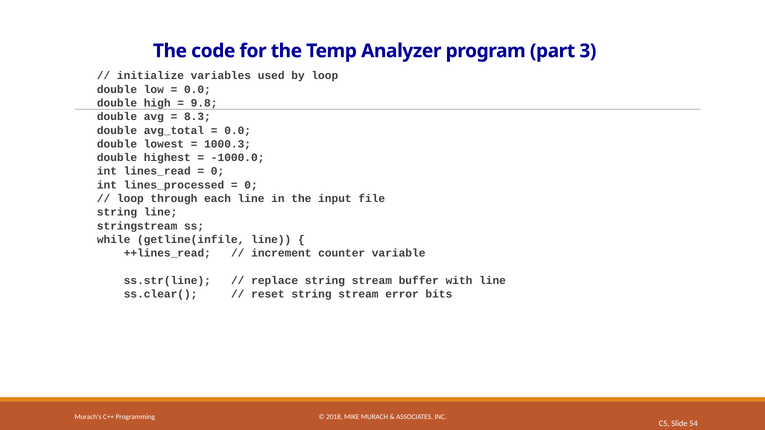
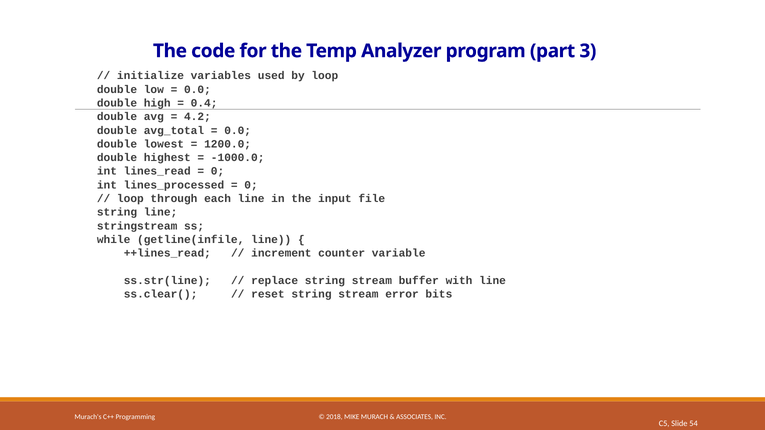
9.8: 9.8 -> 0.4 (204, 103)
8.3: 8.3 -> 4.2 (197, 117)
1000.3: 1000.3 -> 1200.0 (228, 144)
